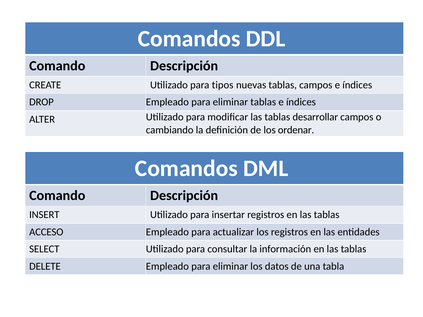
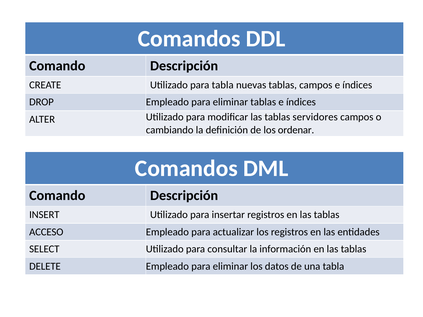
para tipos: tipos -> tabla (223, 85)
desarrollar: desarrollar -> servidores (315, 117)
